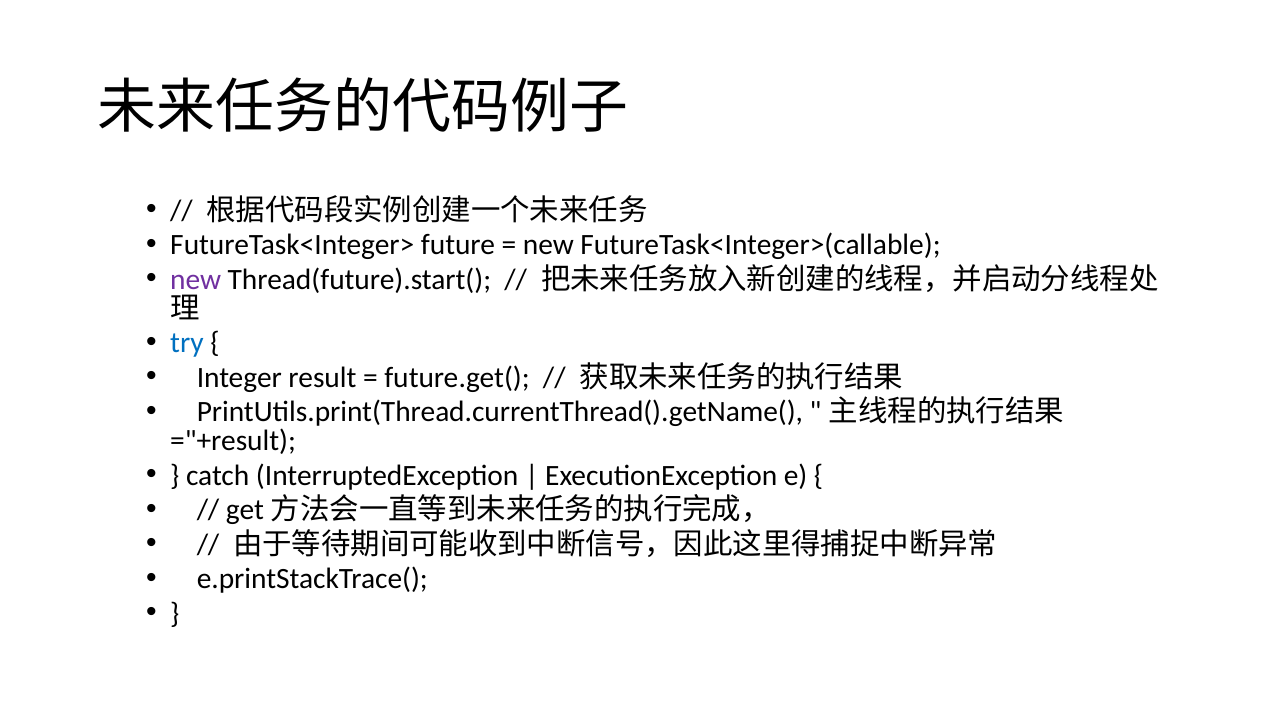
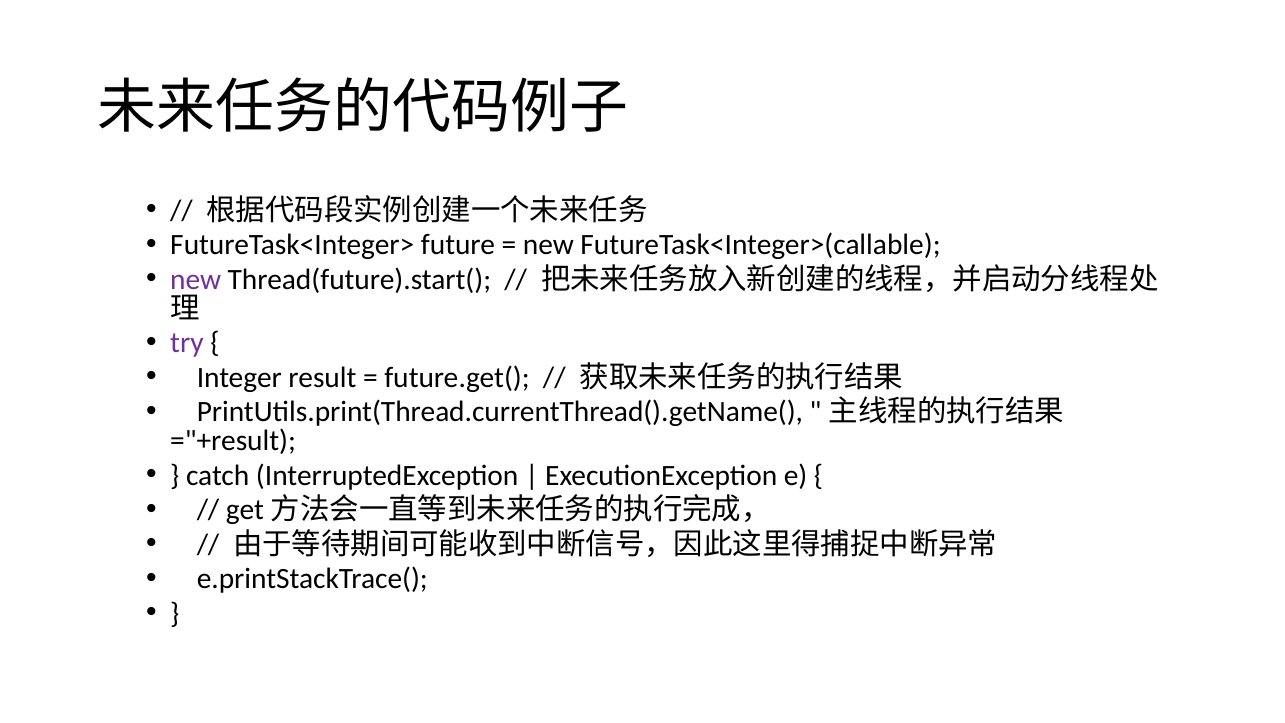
try colour: blue -> purple (187, 343)
